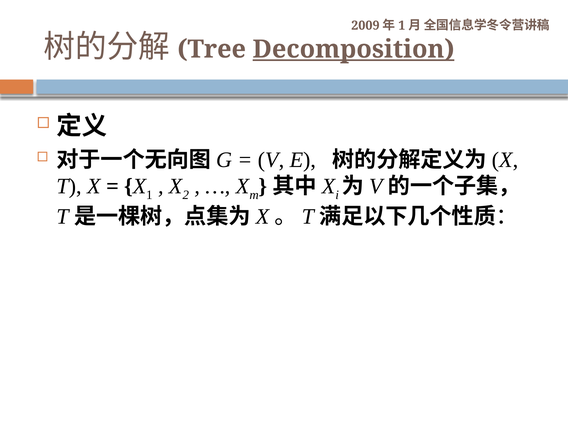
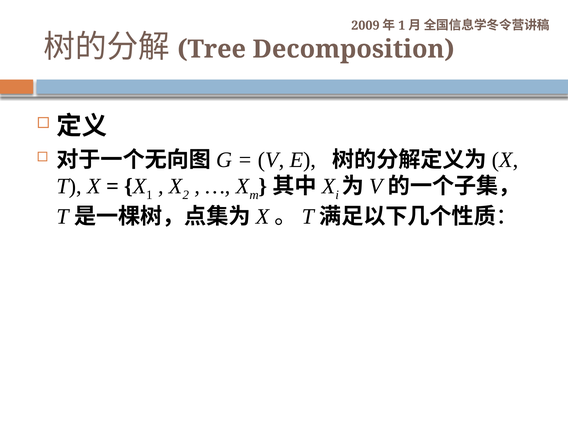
Decomposition underline: present -> none (354, 49)
